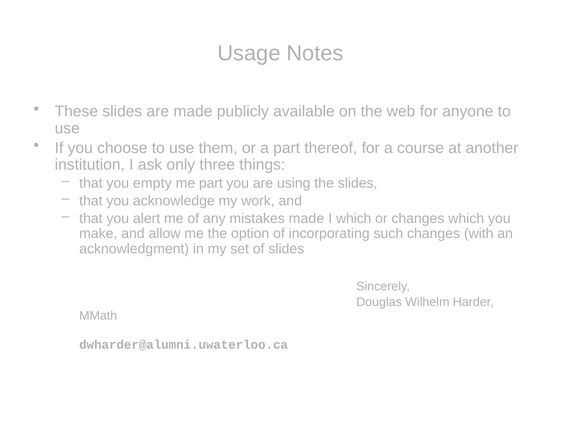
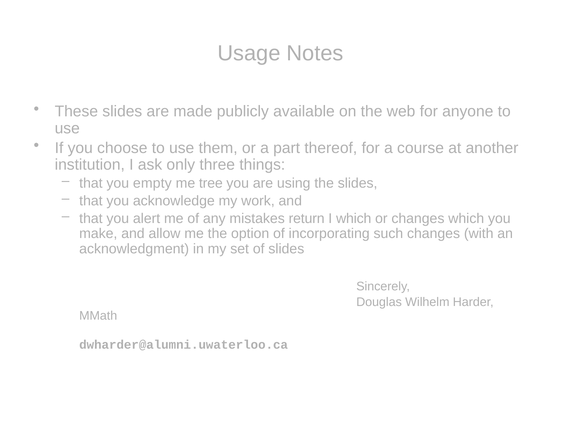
me part: part -> tree (211, 183)
mistakes made: made -> return (307, 218)
